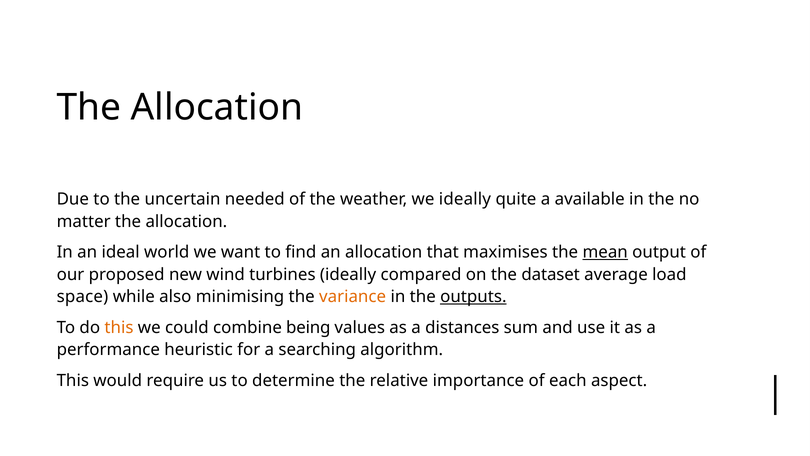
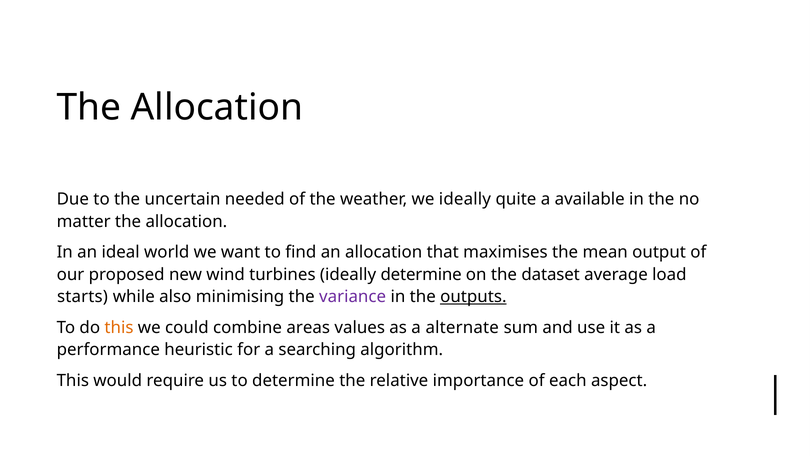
mean underline: present -> none (605, 252)
ideally compared: compared -> determine (421, 274)
space: space -> starts (82, 297)
variance colour: orange -> purple (353, 297)
being: being -> areas (308, 327)
distances: distances -> alternate (462, 327)
